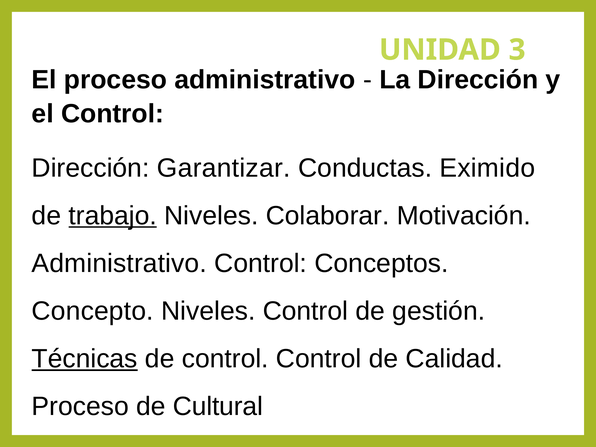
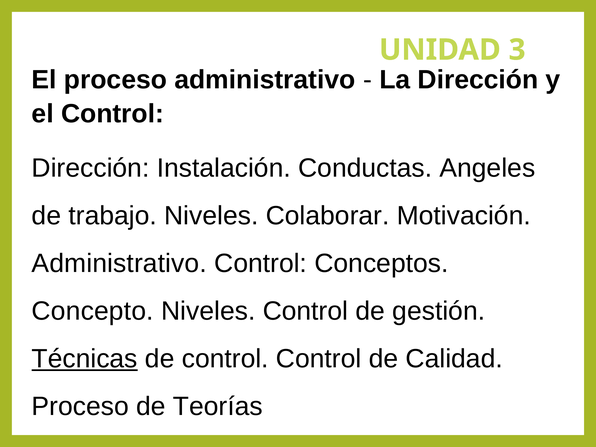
Garantizar: Garantizar -> Instalación (224, 168)
Eximido: Eximido -> Angeles (487, 168)
trabajo underline: present -> none (113, 216)
Cultural: Cultural -> Teorías (218, 406)
